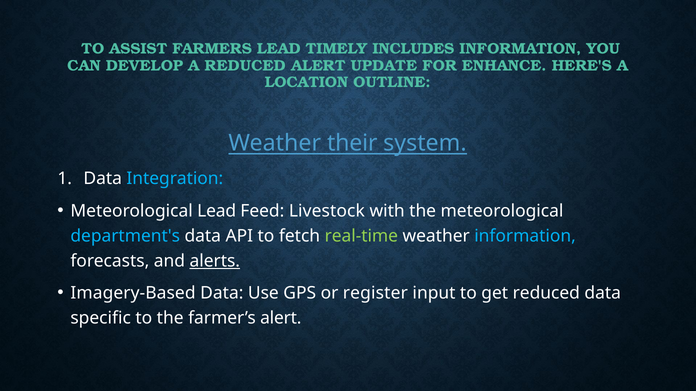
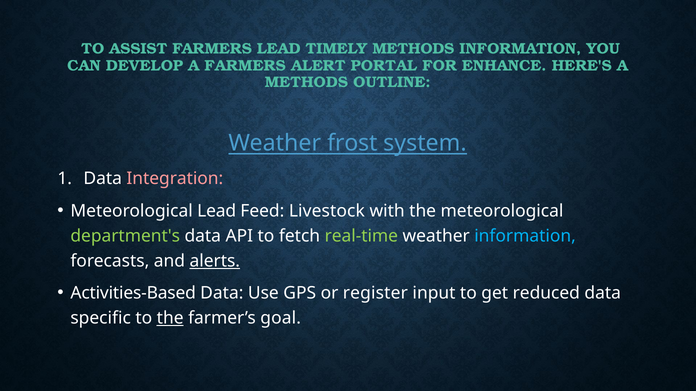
TIMELY INCLUDES: INCLUDES -> METHODS (413, 49)
A REDUCED: REDUCED -> FARMERS (245, 66)
UPDATE: UPDATE -> PORTAL (384, 66)
LOCATION: LOCATION -> METHODS (306, 82)
their: their -> frost (352, 143)
Integration colour: light blue -> pink (175, 179)
department's colour: light blue -> light green (125, 236)
Imagery-Based: Imagery-Based -> Activities-Based (133, 293)
the underline: none -> present (170, 319)
farmer’s alert: alert -> goal (281, 319)
